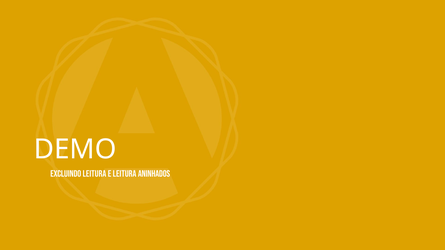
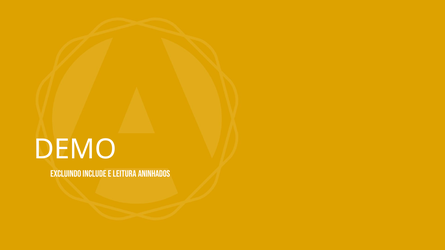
Excluindo leitura: leitura -> include (94, 174)
